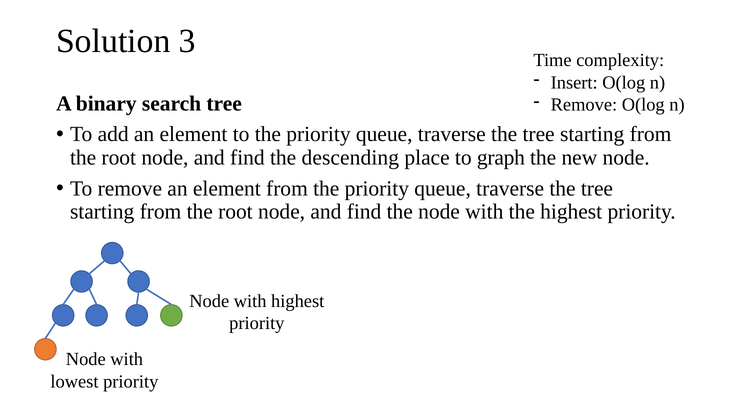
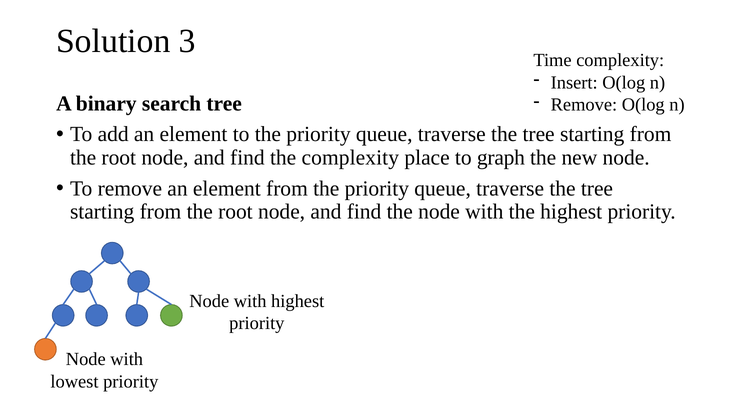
the descending: descending -> complexity (350, 157)
